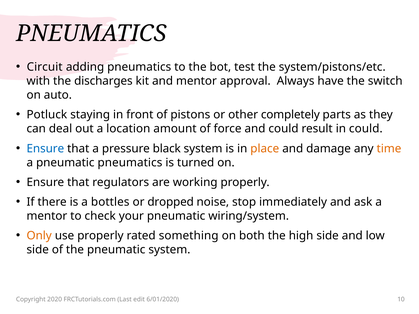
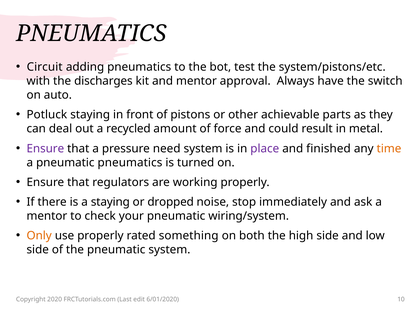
completely: completely -> achievable (290, 115)
location: location -> recycled (128, 129)
in could: could -> metal (366, 129)
Ensure colour: blue -> purple (45, 149)
black: black -> need (167, 149)
place colour: orange -> purple (265, 149)
damage: damage -> finished (328, 149)
a bottles: bottles -> staying (110, 202)
